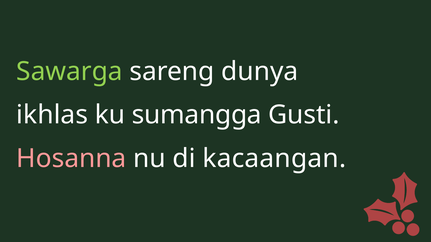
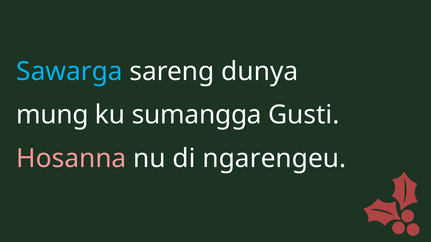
Sawarga colour: light green -> light blue (69, 72)
ikhlas: ikhlas -> mung (52, 115)
kacaangan: kacaangan -> ngarengeu (274, 159)
